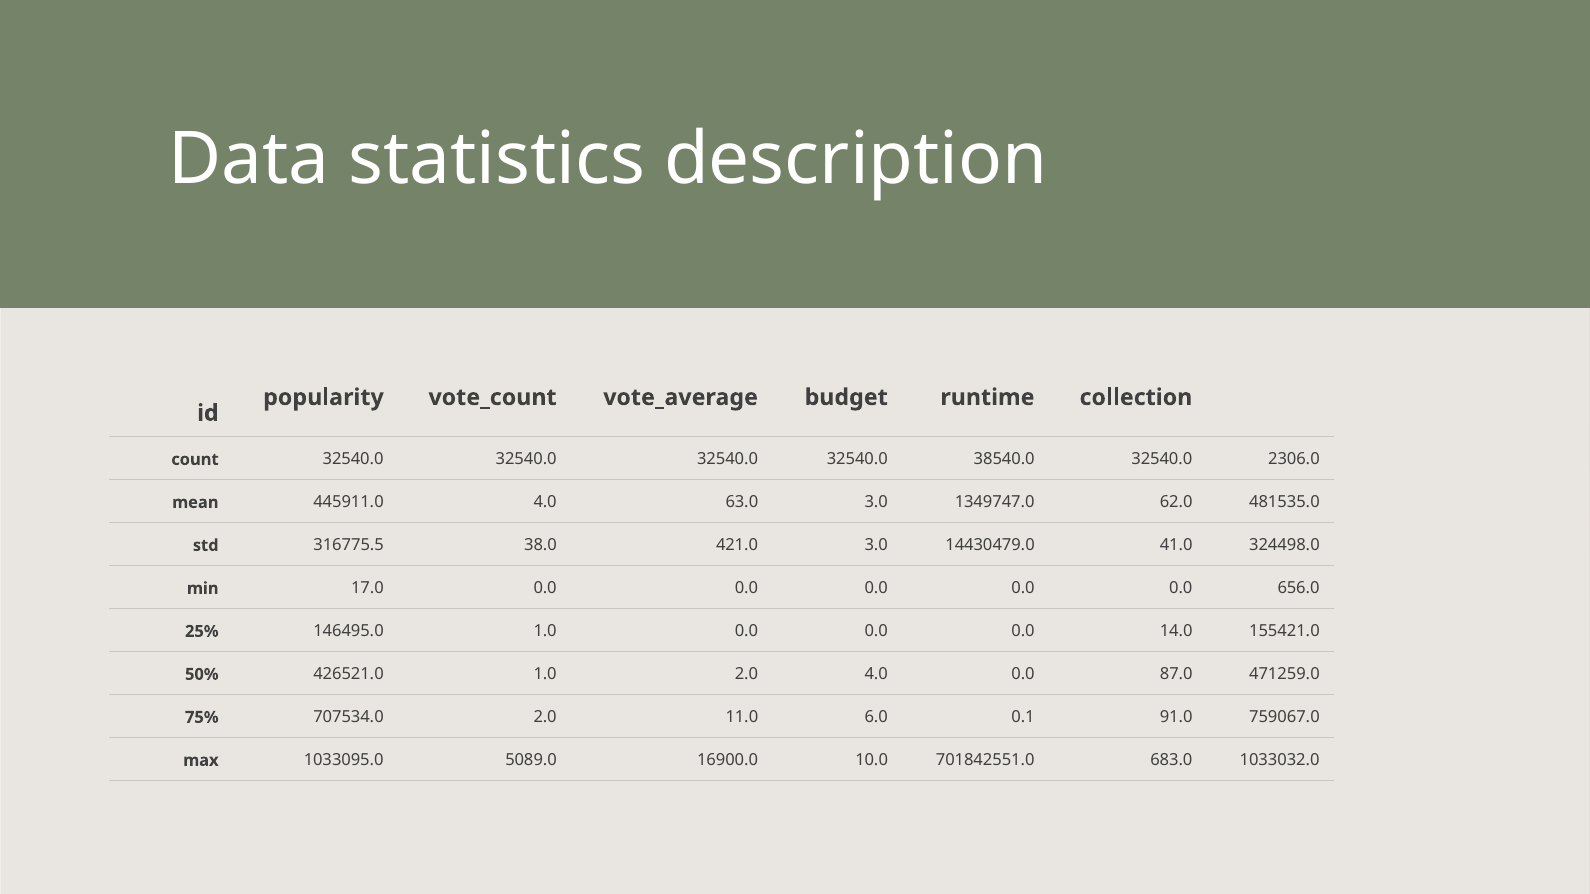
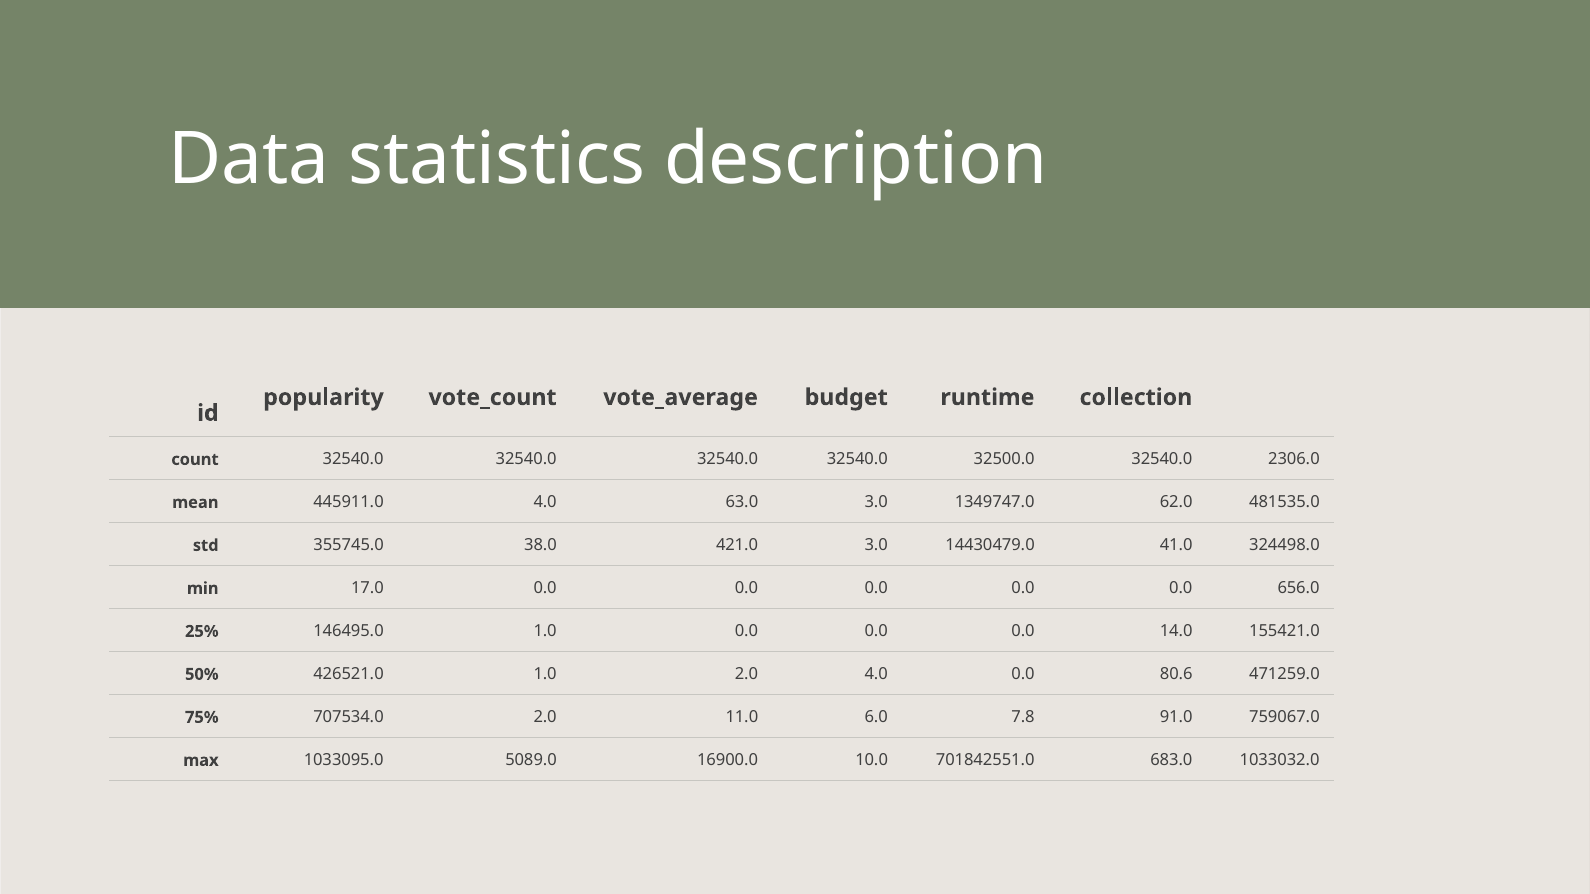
38540.0: 38540.0 -> 32500.0 (1004, 460)
316775.5: 316775.5 -> 355745.0 (349, 546)
87.0: 87.0 -> 80.6 (1176, 675)
0.1: 0.1 -> 7.8 (1023, 718)
